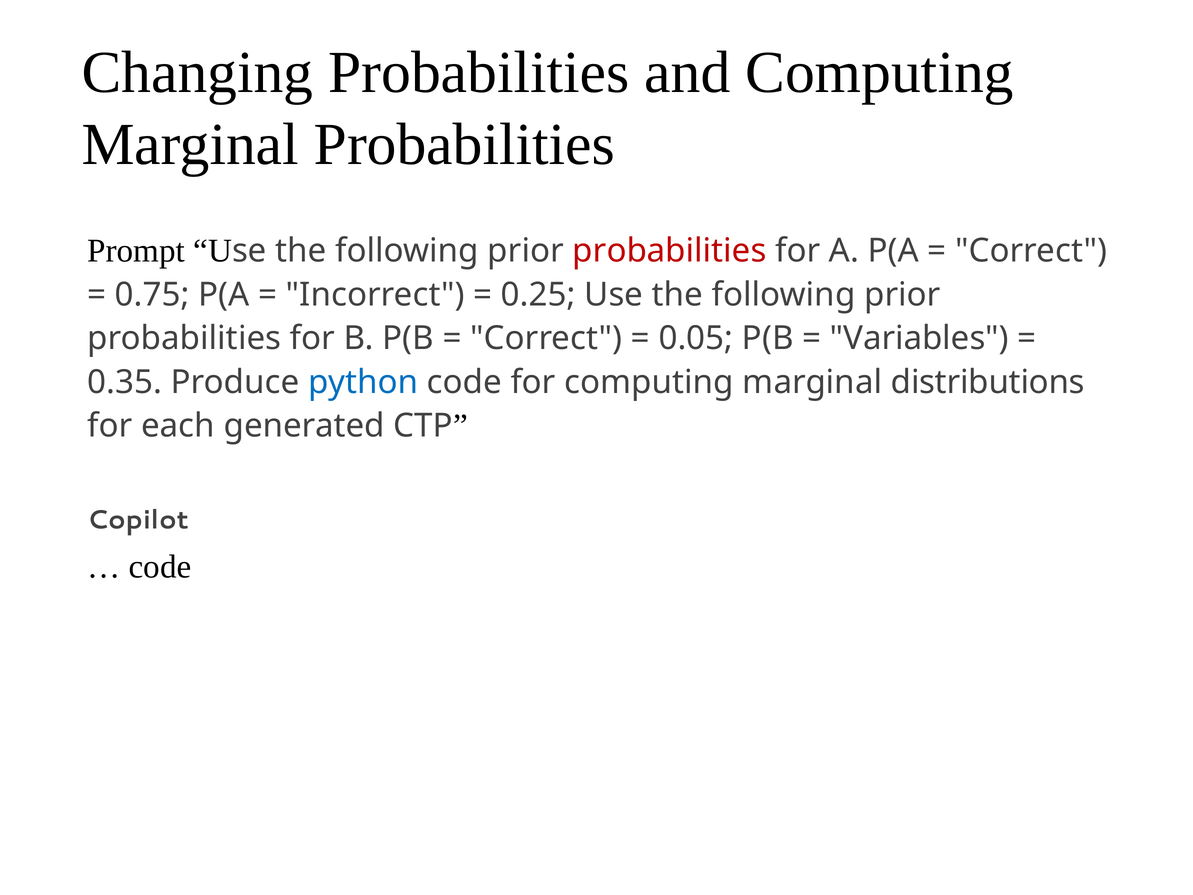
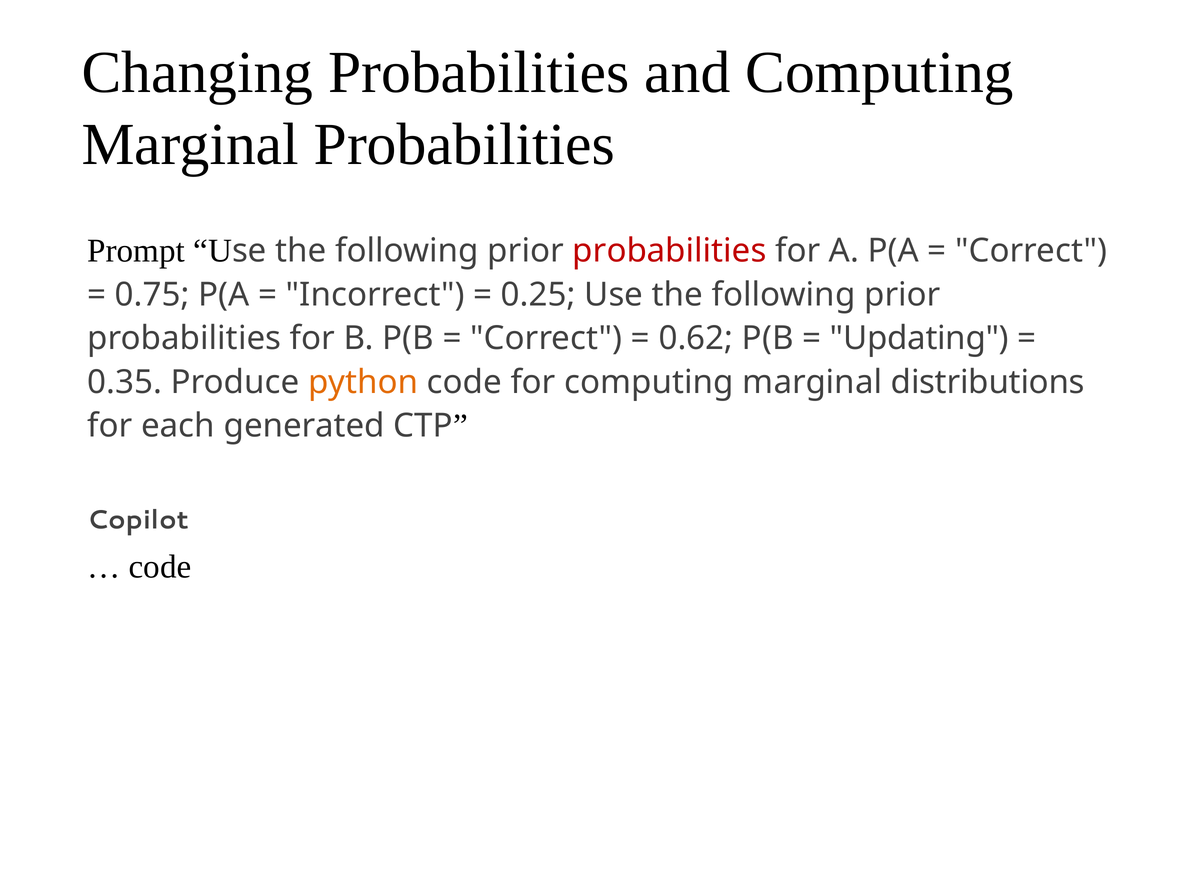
0.05: 0.05 -> 0.62 (696, 338)
Variables: Variables -> Updating (919, 338)
python colour: blue -> orange (363, 382)
